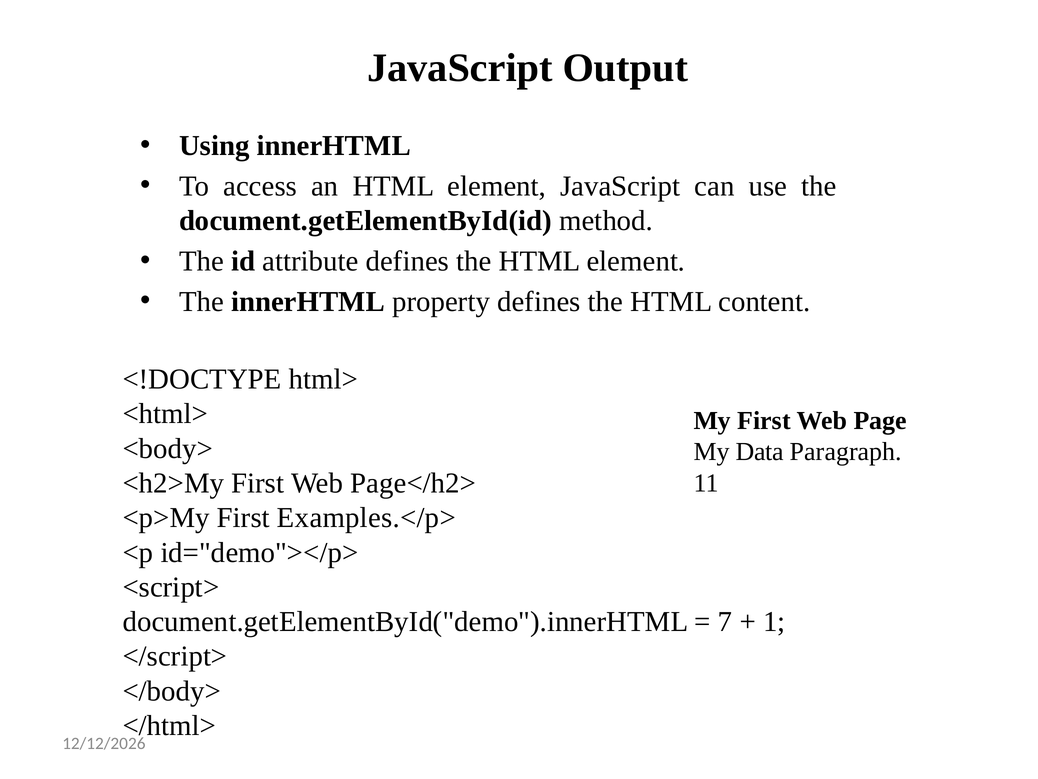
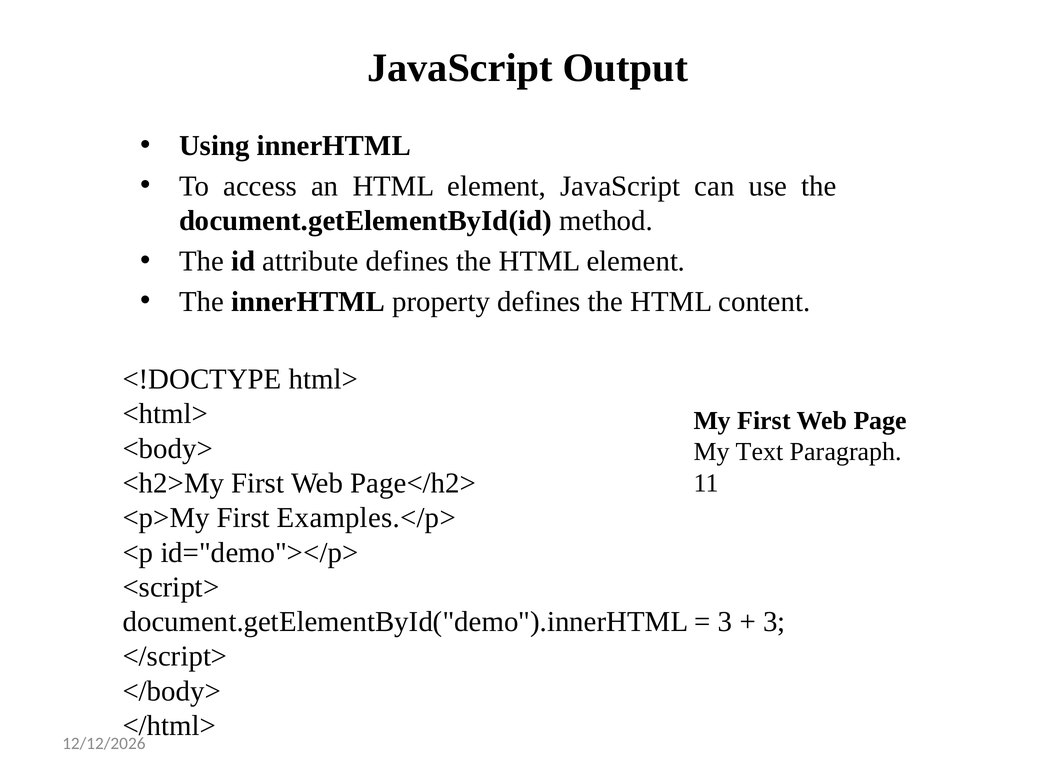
Data: Data -> Text (760, 452)
7: 7 -> 3 (725, 621)
1: 1 -> 3 (774, 621)
